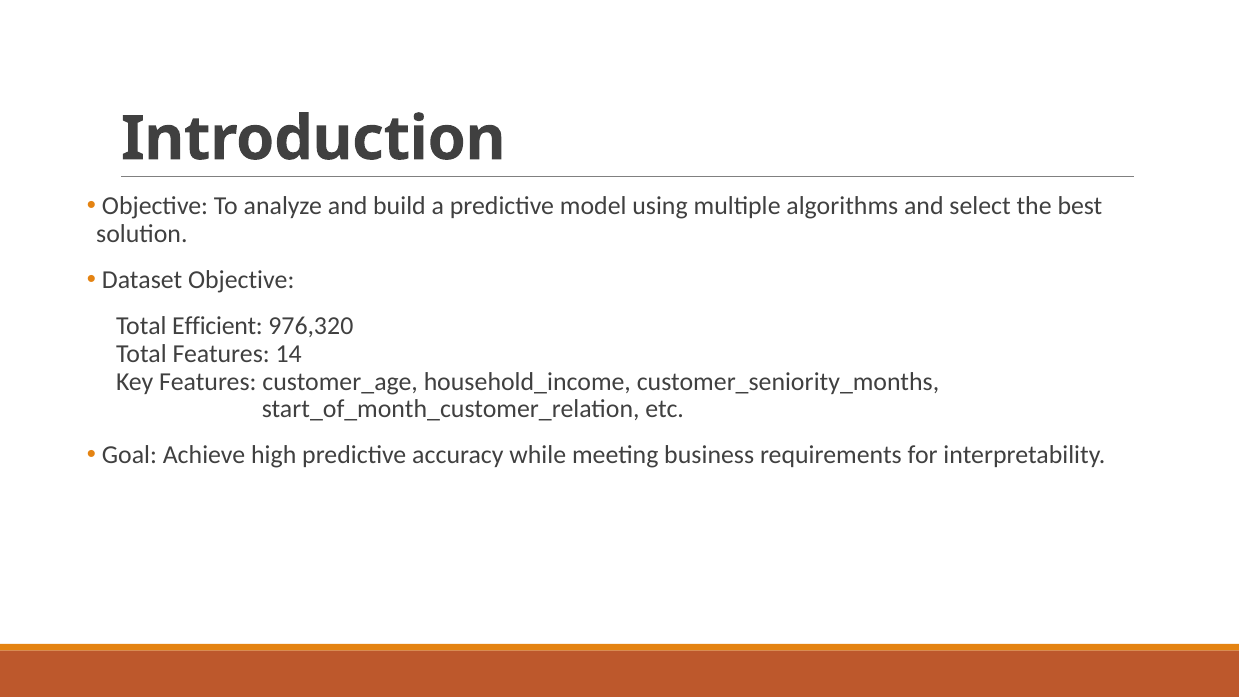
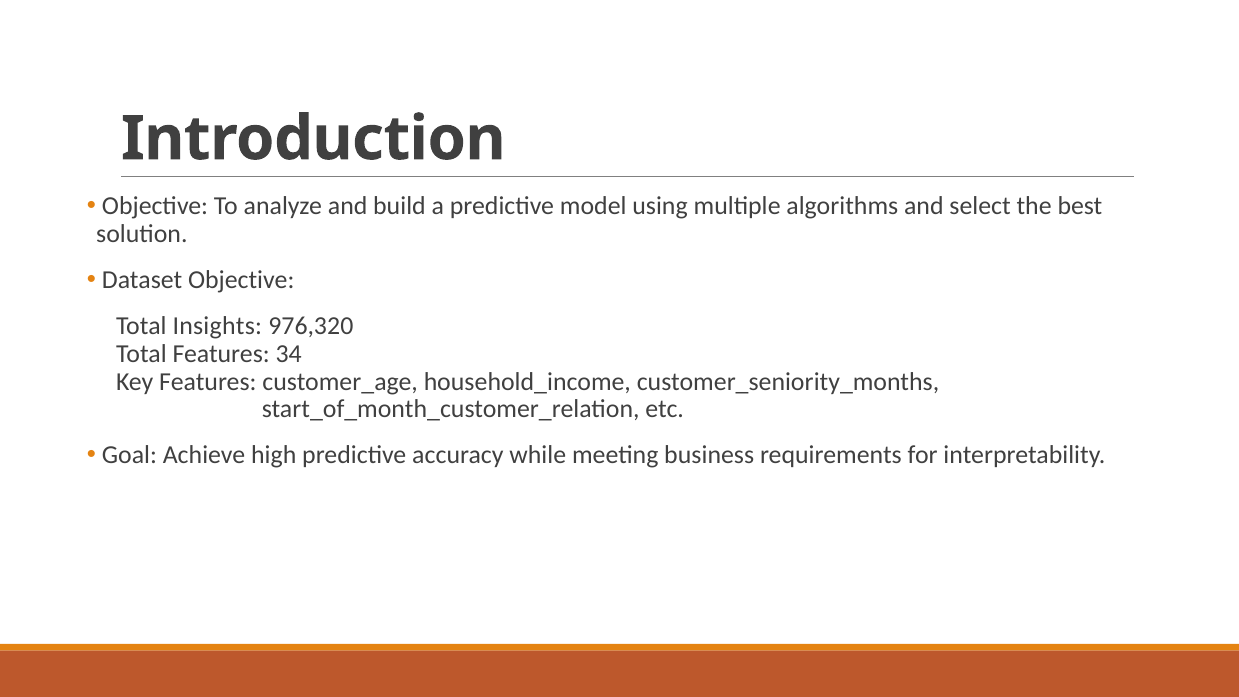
Efficient: Efficient -> Insights (217, 326)
14: 14 -> 34 (289, 354)
